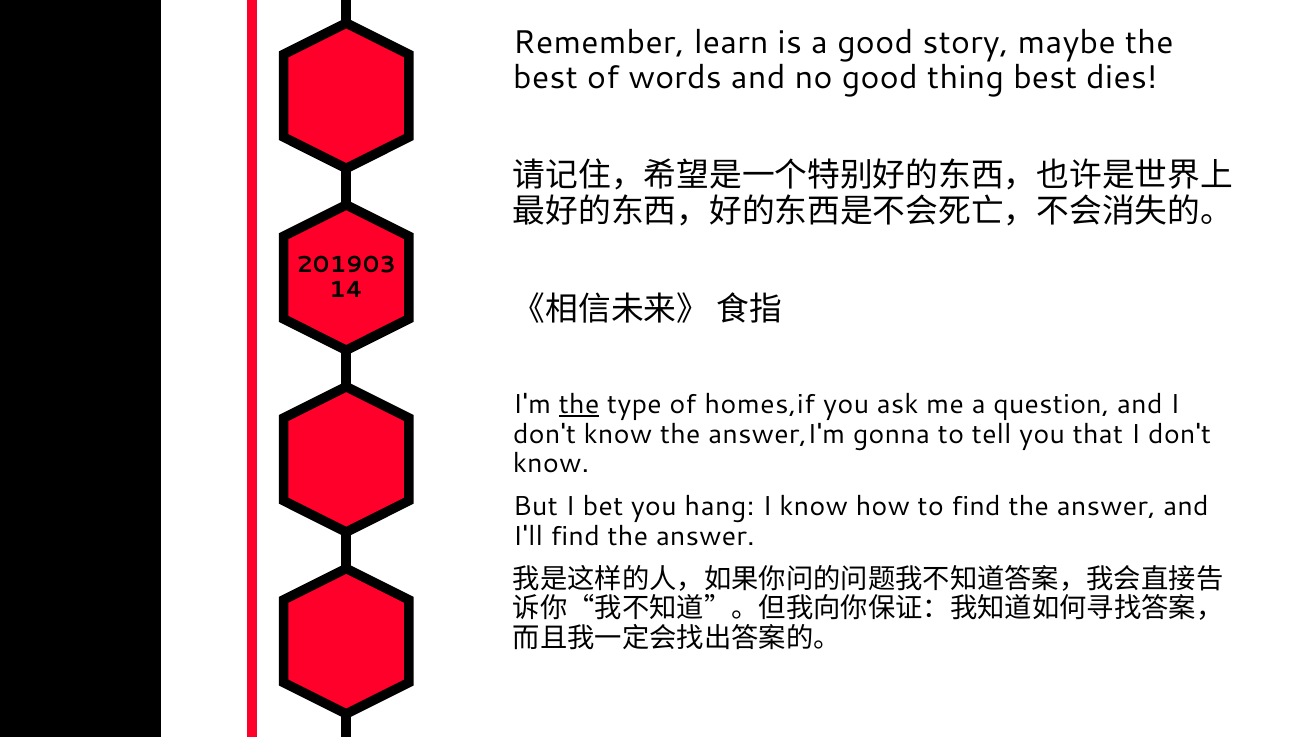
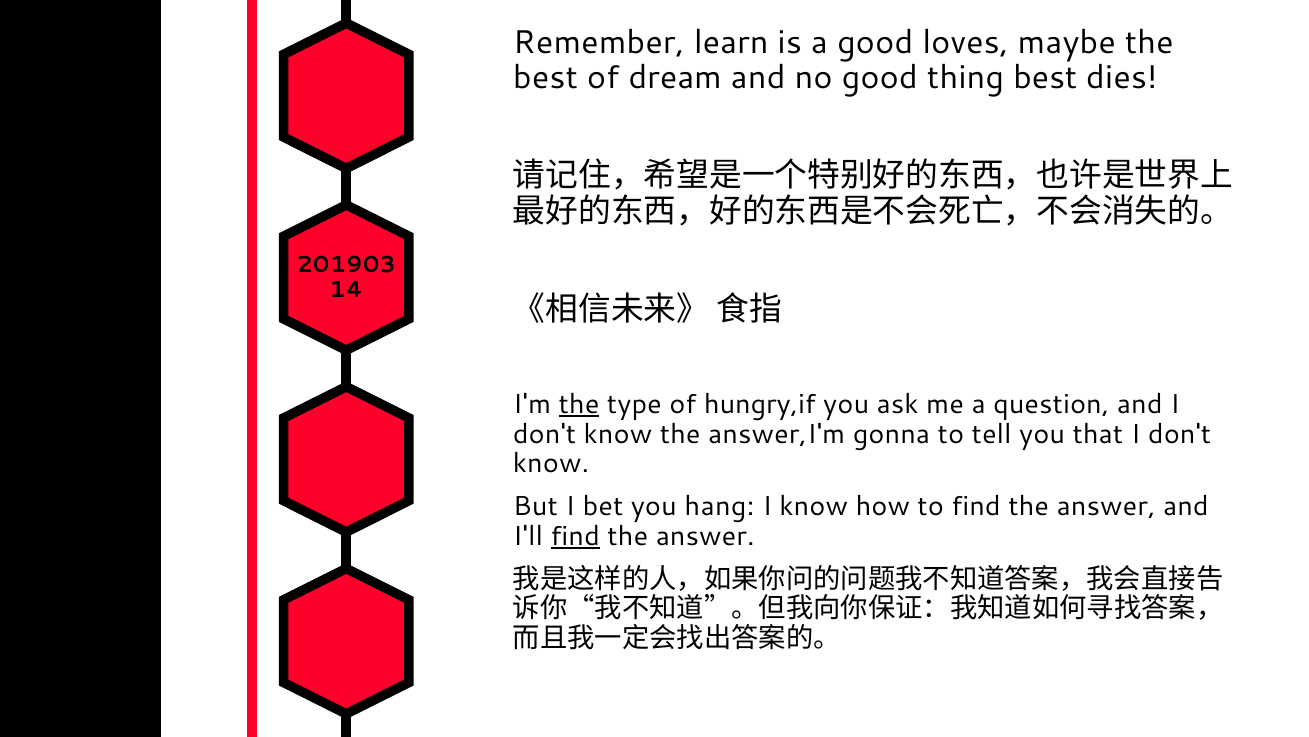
story: story -> loves (966, 42)
words: words -> dream (675, 78)
homes,if: homes,if -> hungry,if (760, 404)
find underline: none -> present (575, 536)
